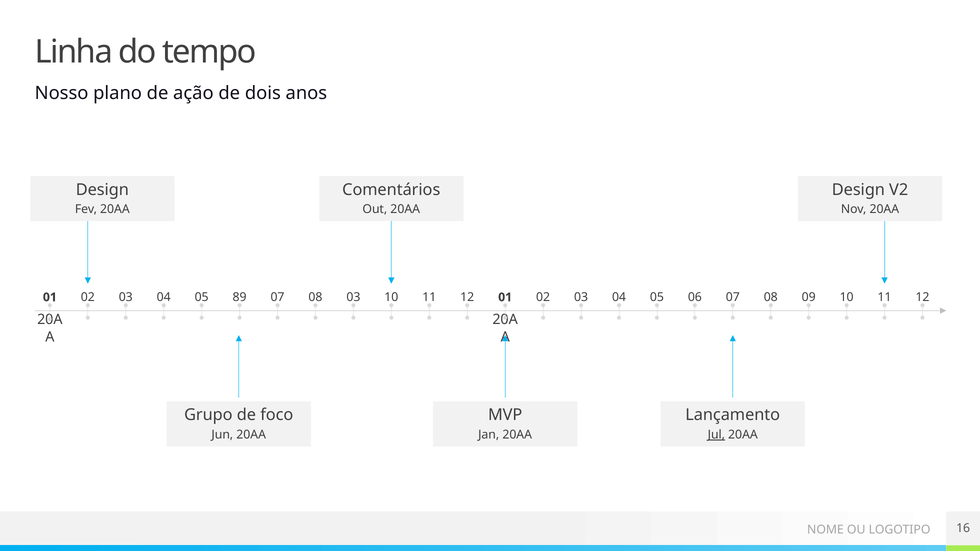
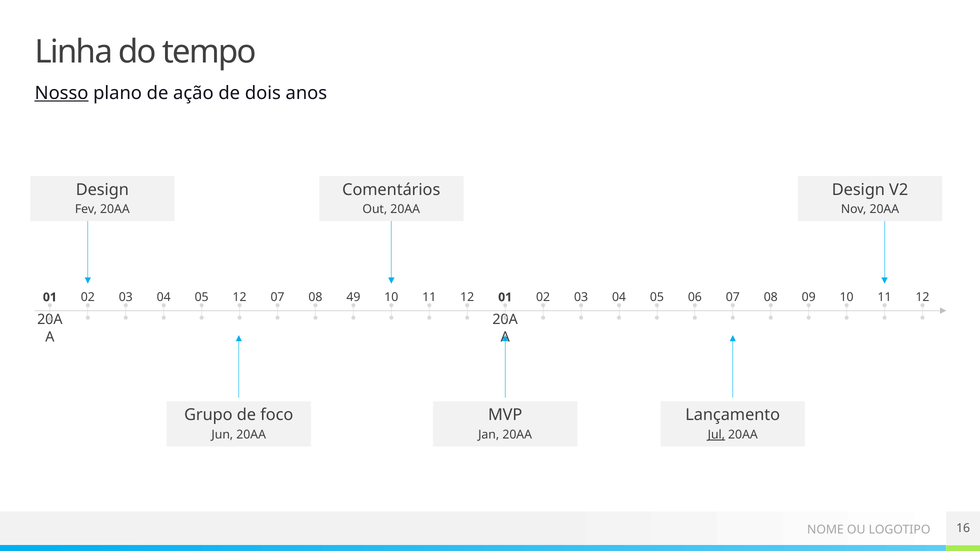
Nosso underline: none -> present (62, 93)
05 89: 89 -> 12 (240, 297)
08 03: 03 -> 49 (353, 297)
